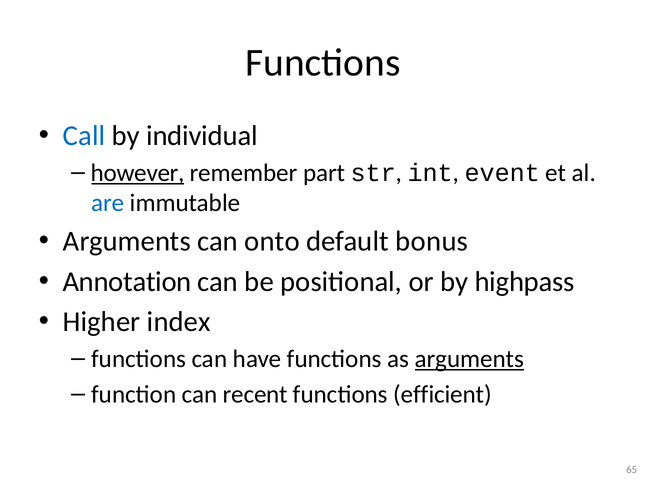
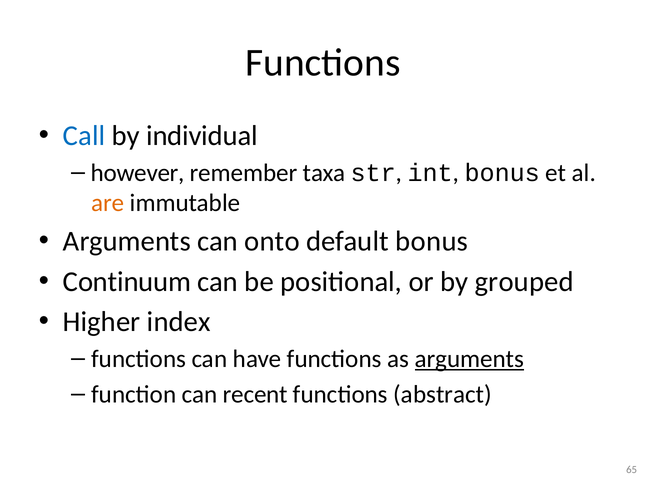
however underline: present -> none (138, 173)
part: part -> taxa (324, 173)
int event: event -> bonus (502, 173)
are colour: blue -> orange (108, 203)
Annotation: Annotation -> Continuum (127, 281)
highpass: highpass -> grouped (524, 281)
efficient: efficient -> abstract (443, 394)
